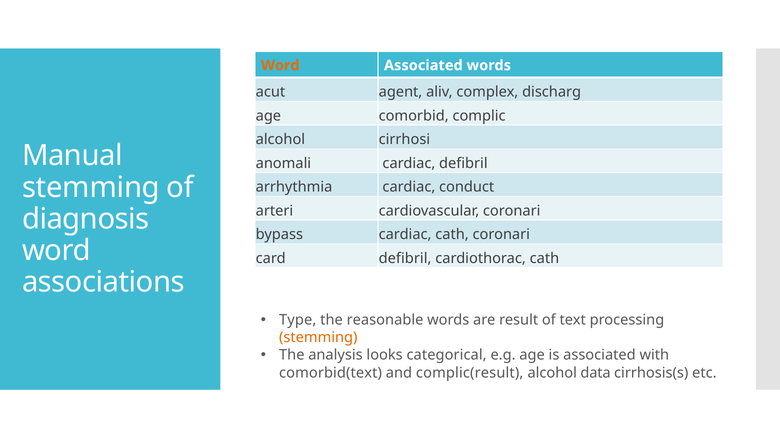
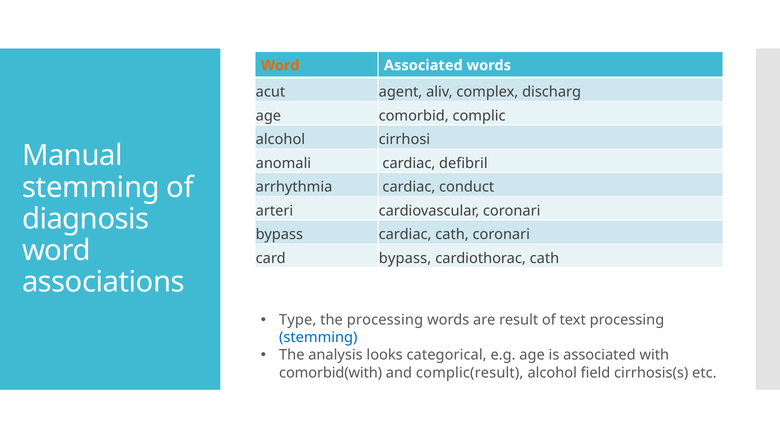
card defibril: defibril -> bypass (405, 258)
the reasonable: reasonable -> processing (385, 320)
stemming colour: orange -> blue (318, 337)
comorbid(text: comorbid(text -> comorbid(with (331, 372)
data: data -> field (596, 372)
